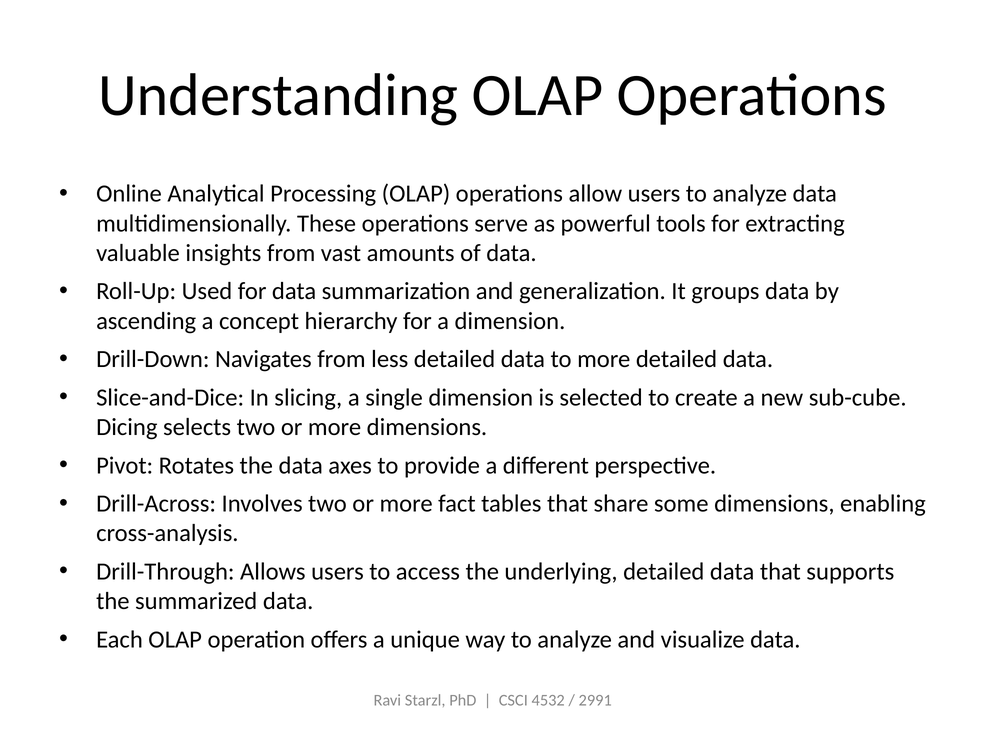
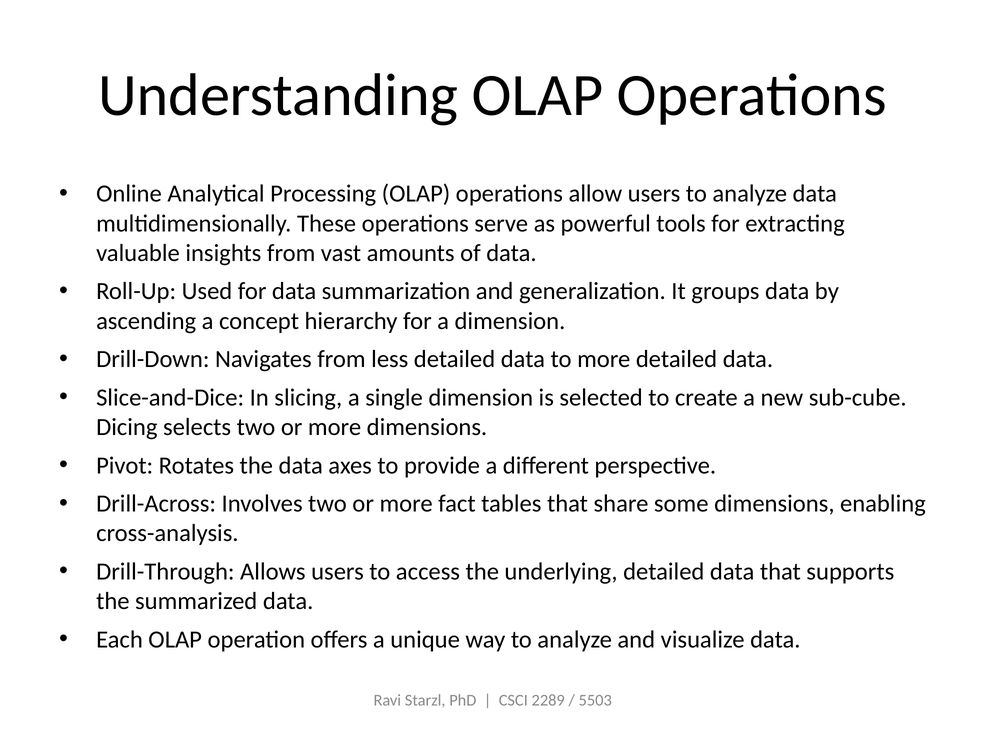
4532: 4532 -> 2289 (548, 701)
2991: 2991 -> 5503 (595, 701)
